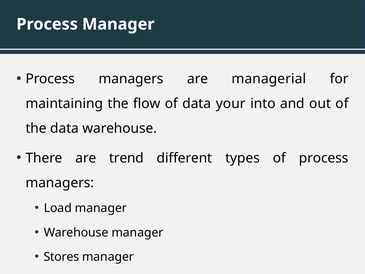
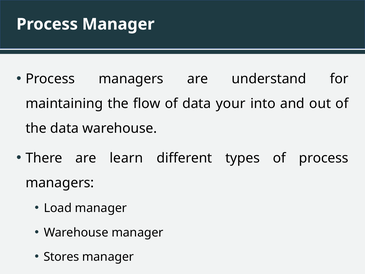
managerial: managerial -> understand (269, 79)
trend: trend -> learn (126, 158)
